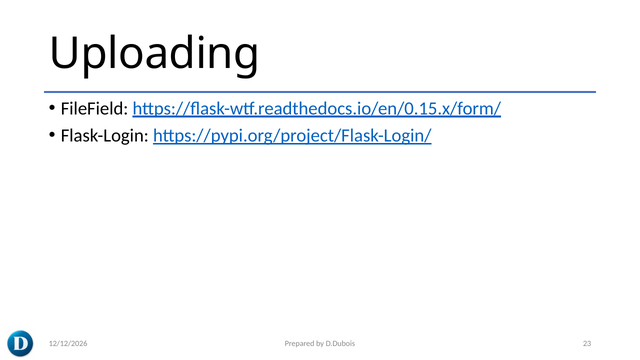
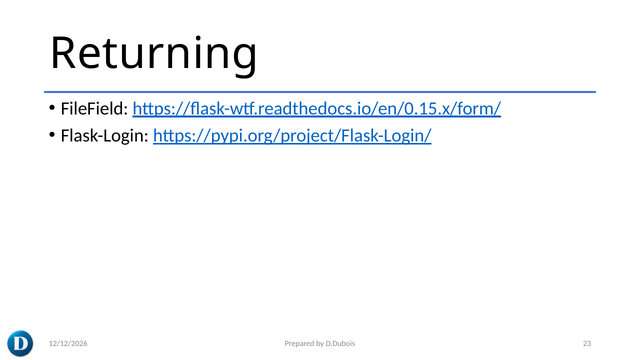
Uploading: Uploading -> Returning (154, 54)
